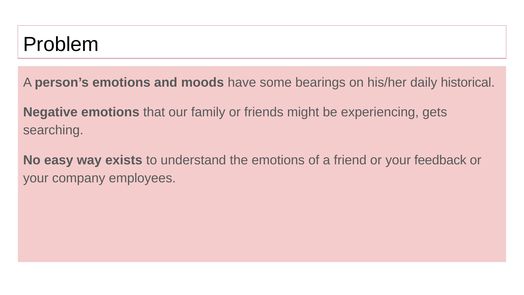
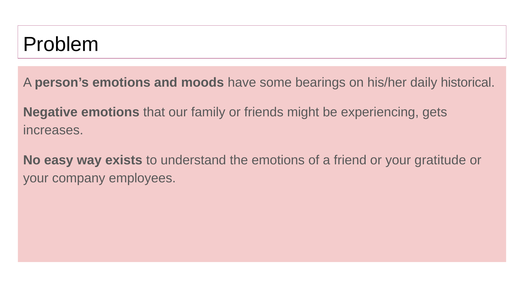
searching: searching -> increases (53, 130)
feedback: feedback -> gratitude (440, 160)
